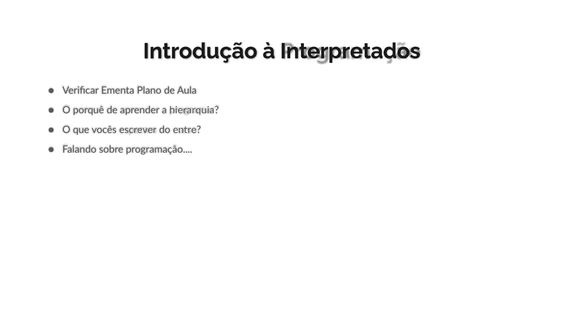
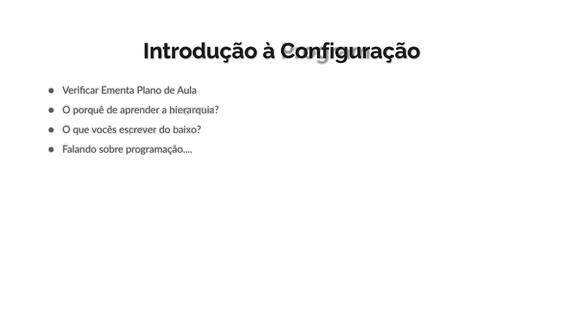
Interpretados: Interpretados -> Configuração (350, 51)
entre: entre -> baixo (187, 130)
